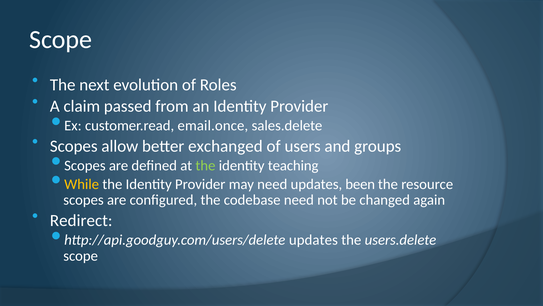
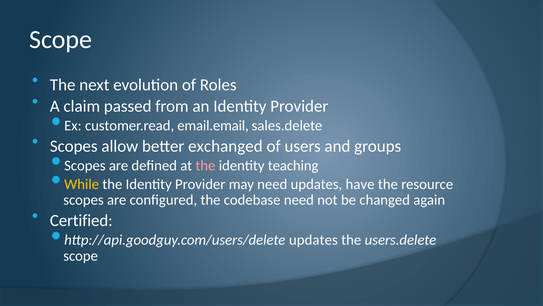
email.once: email.once -> email.email (213, 125)
the colour: light green -> pink (205, 165)
been: been -> have (360, 184)
Redirect: Redirect -> Certified (81, 220)
